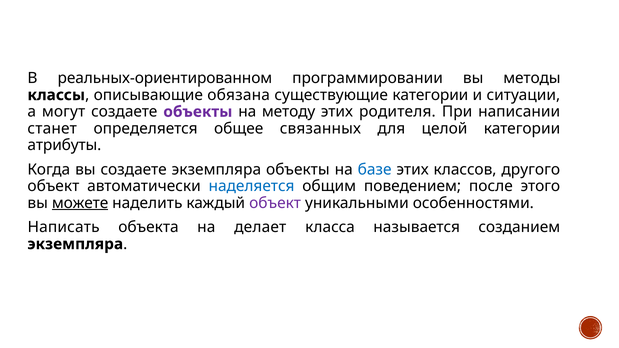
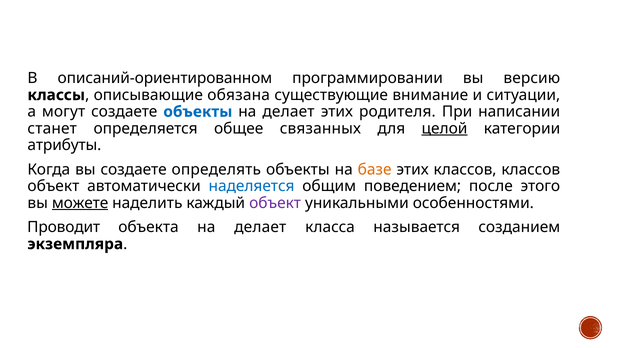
реальных-ориентированном: реальных-ориентированном -> описаний-ориентированном (165, 78)
методы: методы -> версию (532, 78)
существующие категории: категории -> внимание (430, 95)
объекты colour: purple -> blue (198, 112)
методу: методу -> делает (288, 112)
целой underline: none -> present (445, 128)
создаете экземпляра: экземпляра -> определять (216, 170)
базе colour: blue -> orange (375, 170)
классов другого: другого -> классов (531, 170)
Написать: Написать -> Проводит (64, 227)
